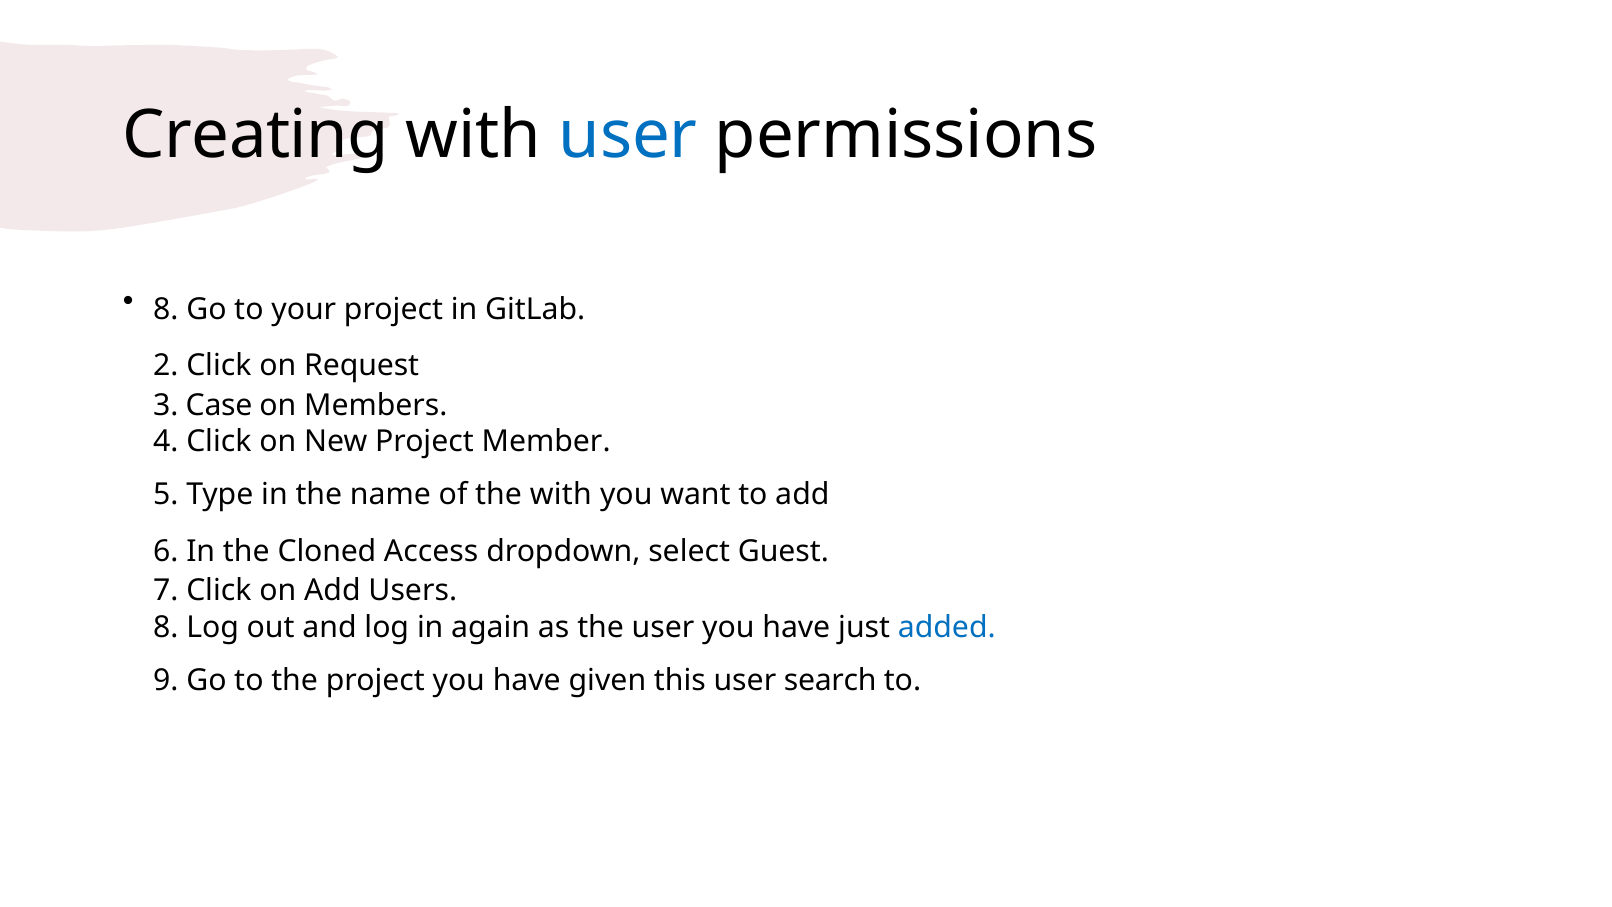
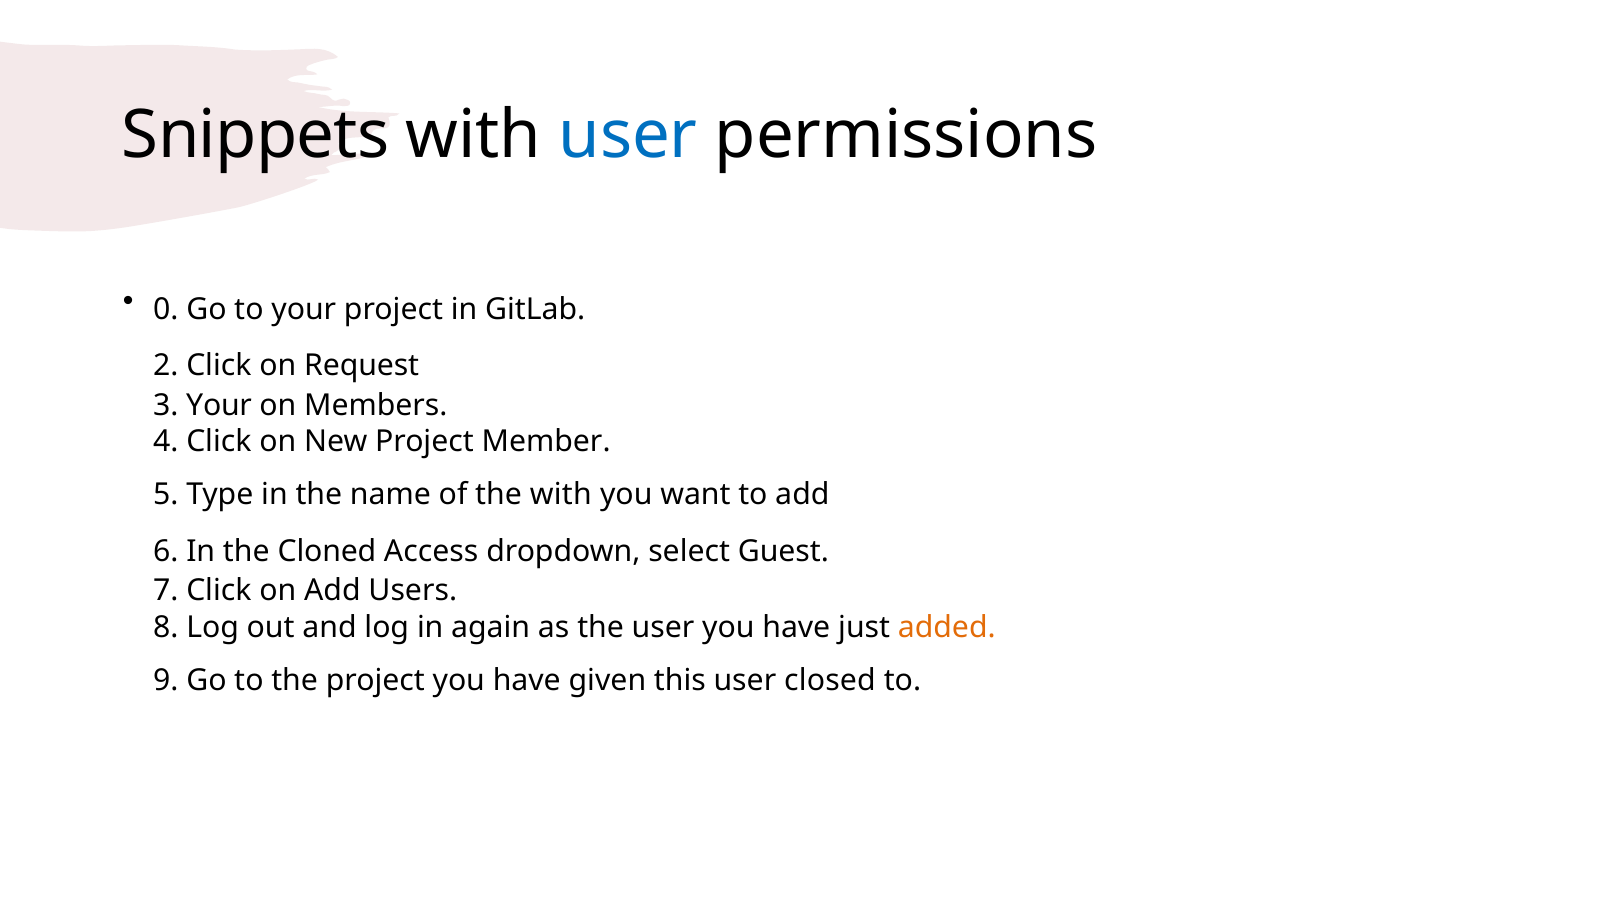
Creating: Creating -> Snippets (256, 135)
8: 8 -> 0 (166, 309)
3 Case: Case -> Your (219, 405)
added colour: blue -> orange (947, 627)
search: search -> closed (830, 680)
